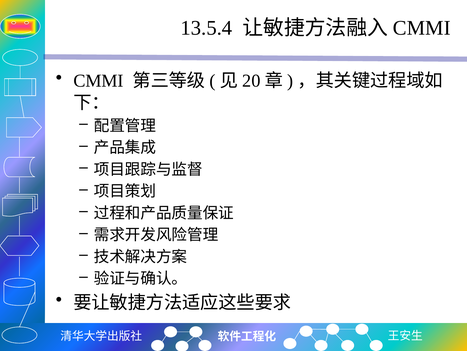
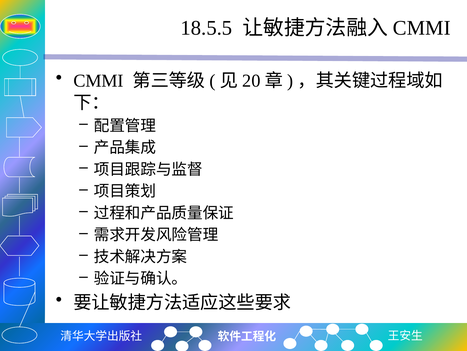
13.5.4: 13.5.4 -> 18.5.5 (206, 28)
